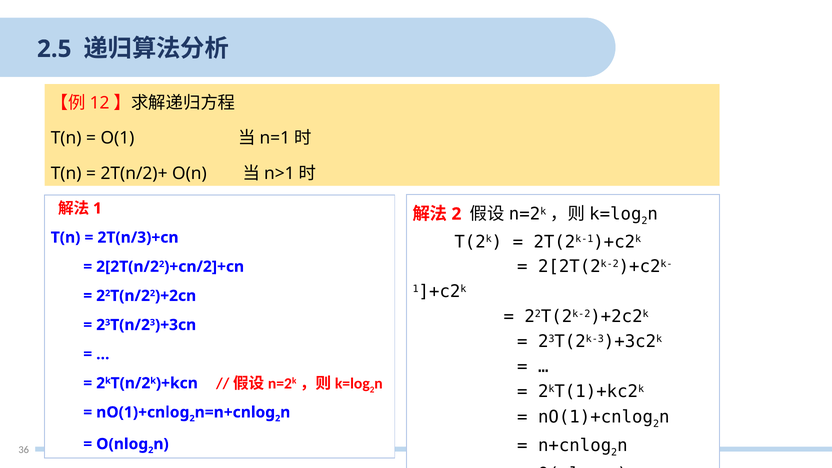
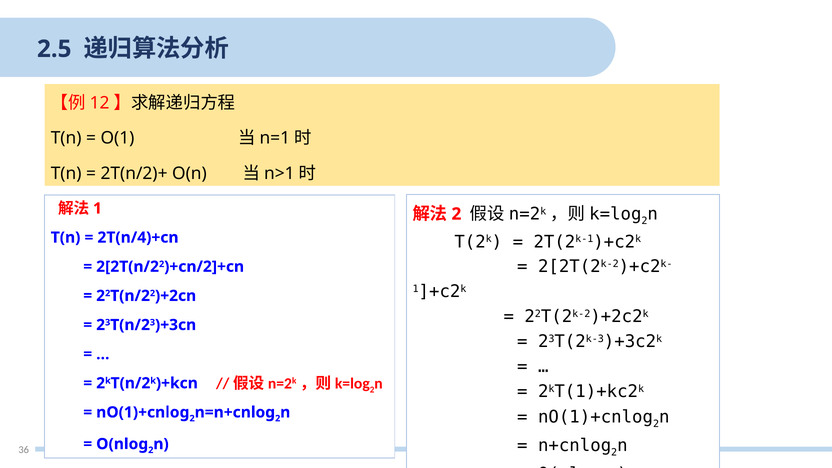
2T(n/3)+cn: 2T(n/3)+cn -> 2T(n/4)+cn (138, 237)
